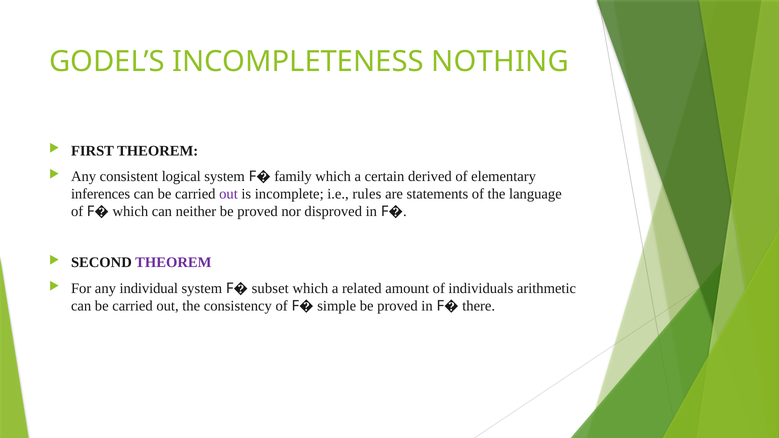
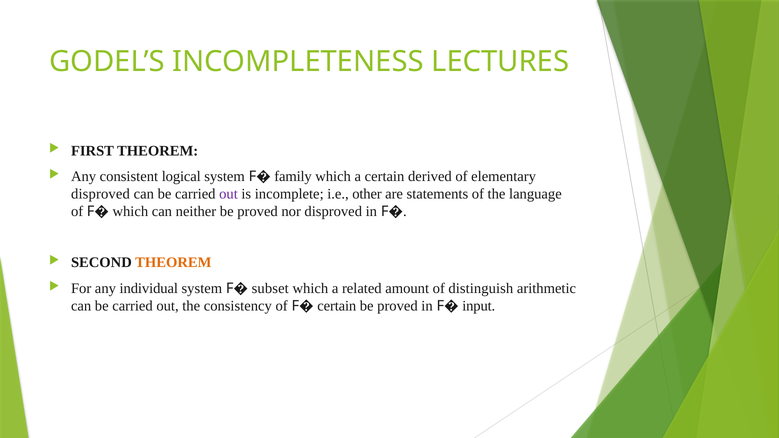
NOTHING: NOTHING -> LECTURES (500, 61)
inferences: inferences -> disproved (100, 194)
rules: rules -> other (367, 194)
THEOREM colour: purple -> orange (173, 263)
individuals: individuals -> distinguish (481, 288)
simple: simple -> certain (337, 306)
there: there -> input (479, 306)
